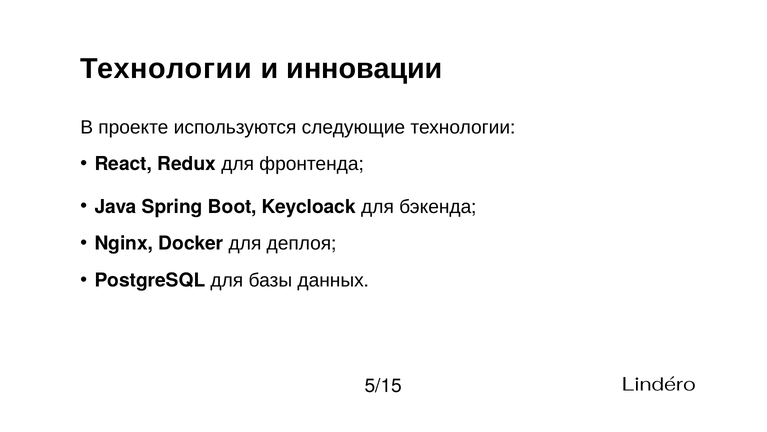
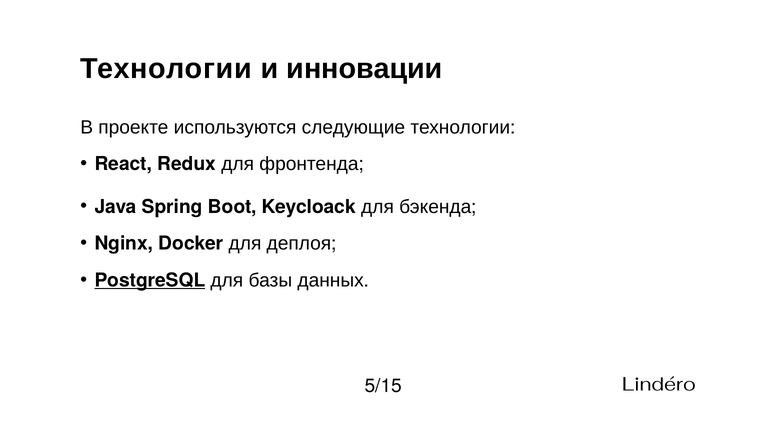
PostgreSQL underline: none -> present (150, 280)
